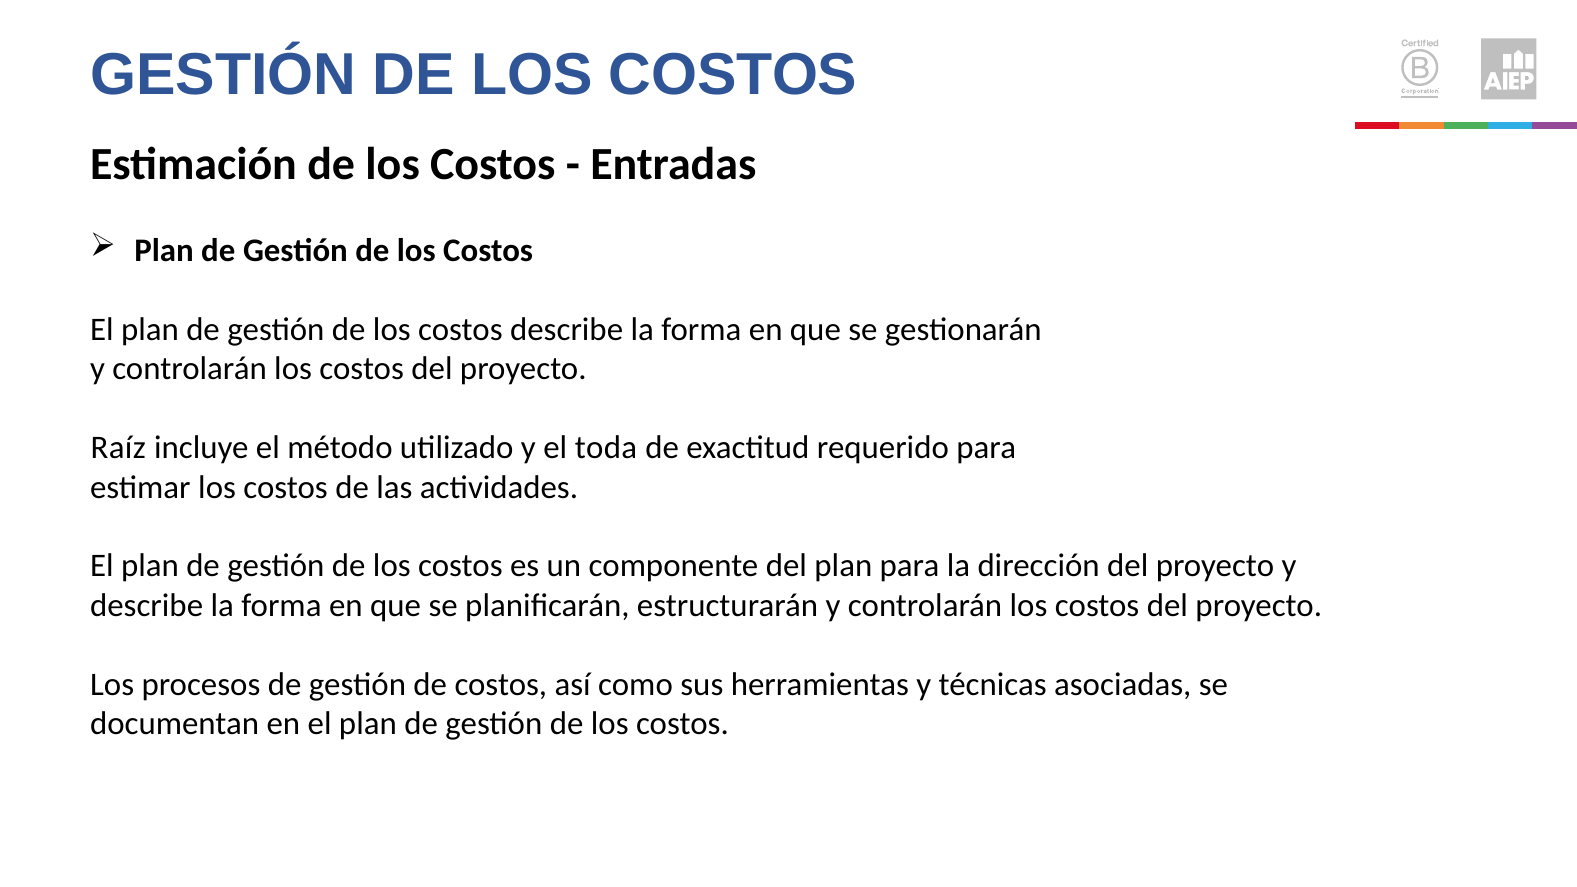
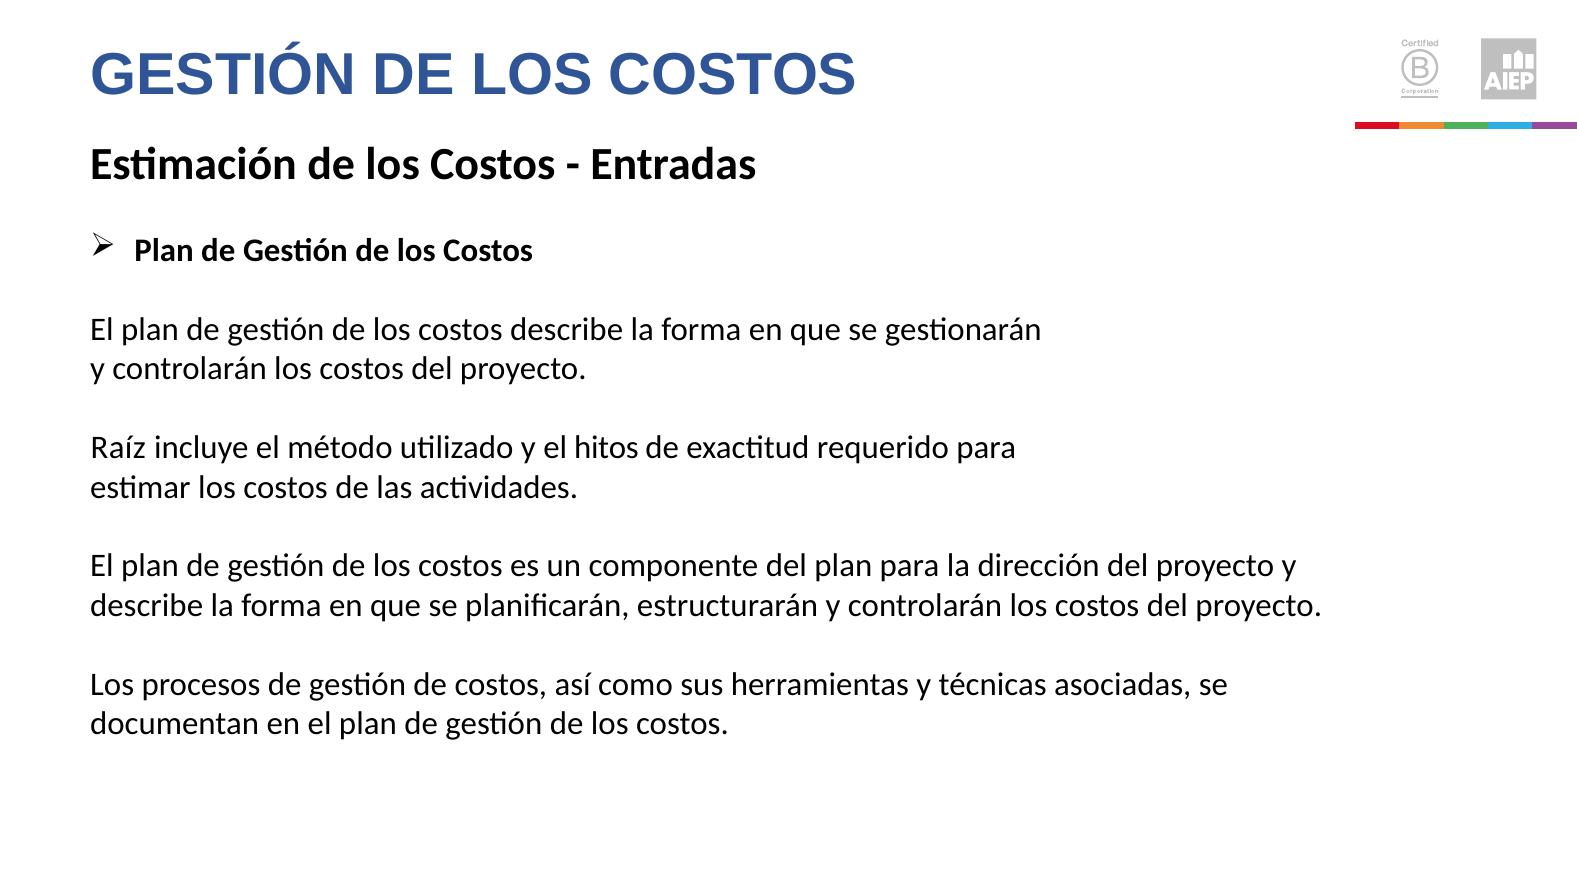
toda: toda -> hitos (606, 448)
